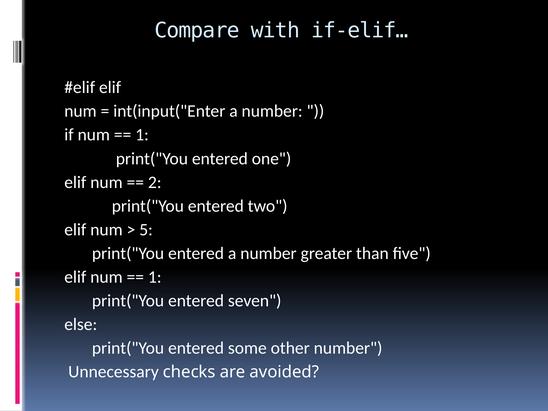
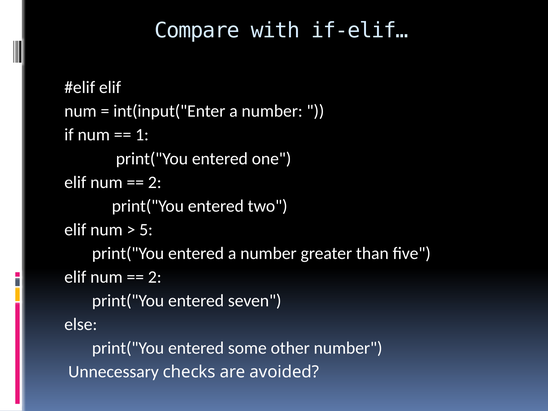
1: 1 -> 2 (155, 277)
